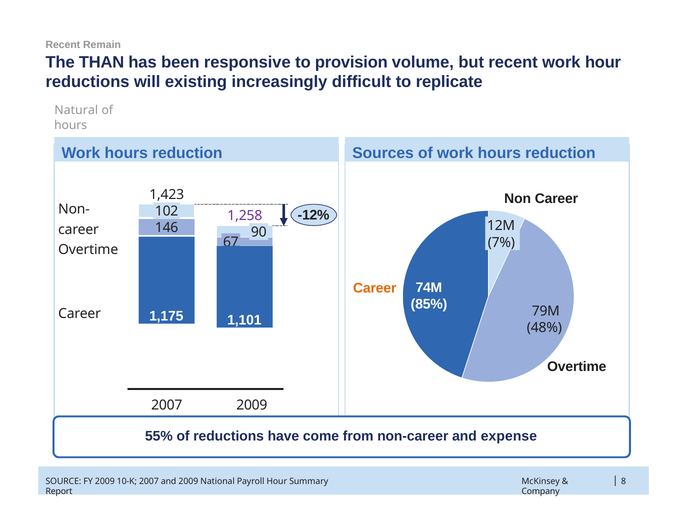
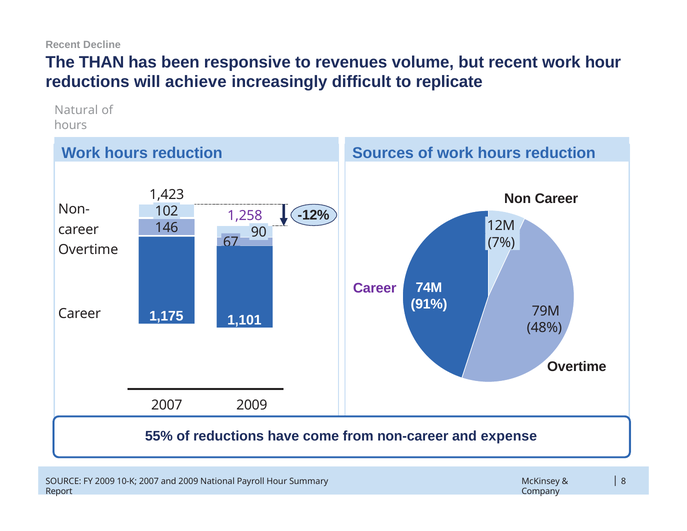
Remain: Remain -> Decline (102, 45)
provision: provision -> revenues (351, 62)
existing: existing -> achieve (196, 82)
Career colour: orange -> purple (375, 288)
85%: 85% -> 91% (429, 304)
